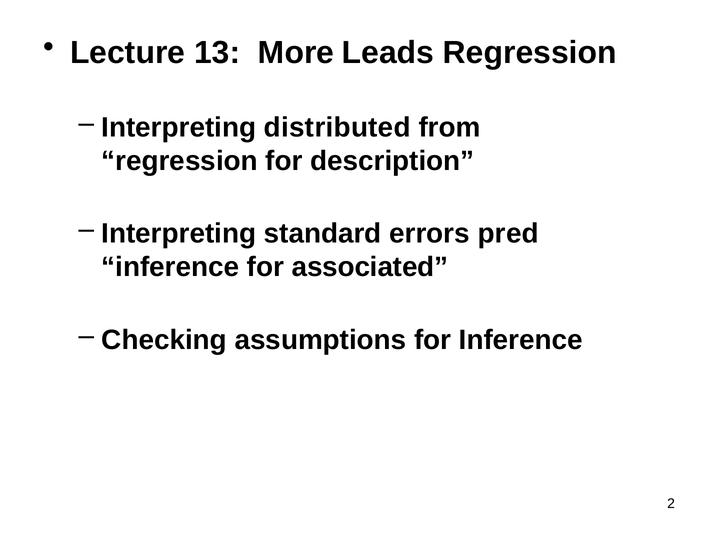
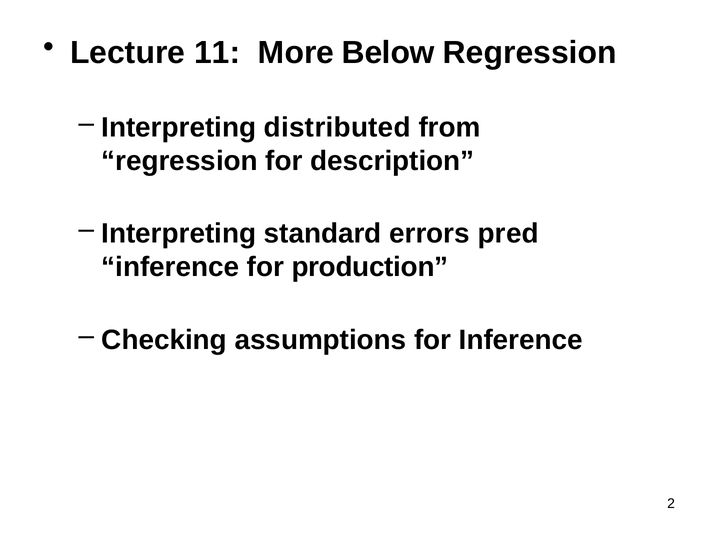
13: 13 -> 11 (217, 53)
Leads: Leads -> Below (388, 53)
associated: associated -> production (370, 267)
